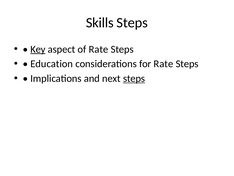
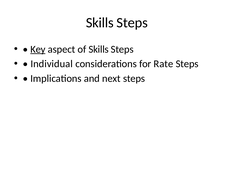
of Rate: Rate -> Skills (99, 49)
Education: Education -> Individual (52, 64)
steps underline: present -> none (134, 78)
